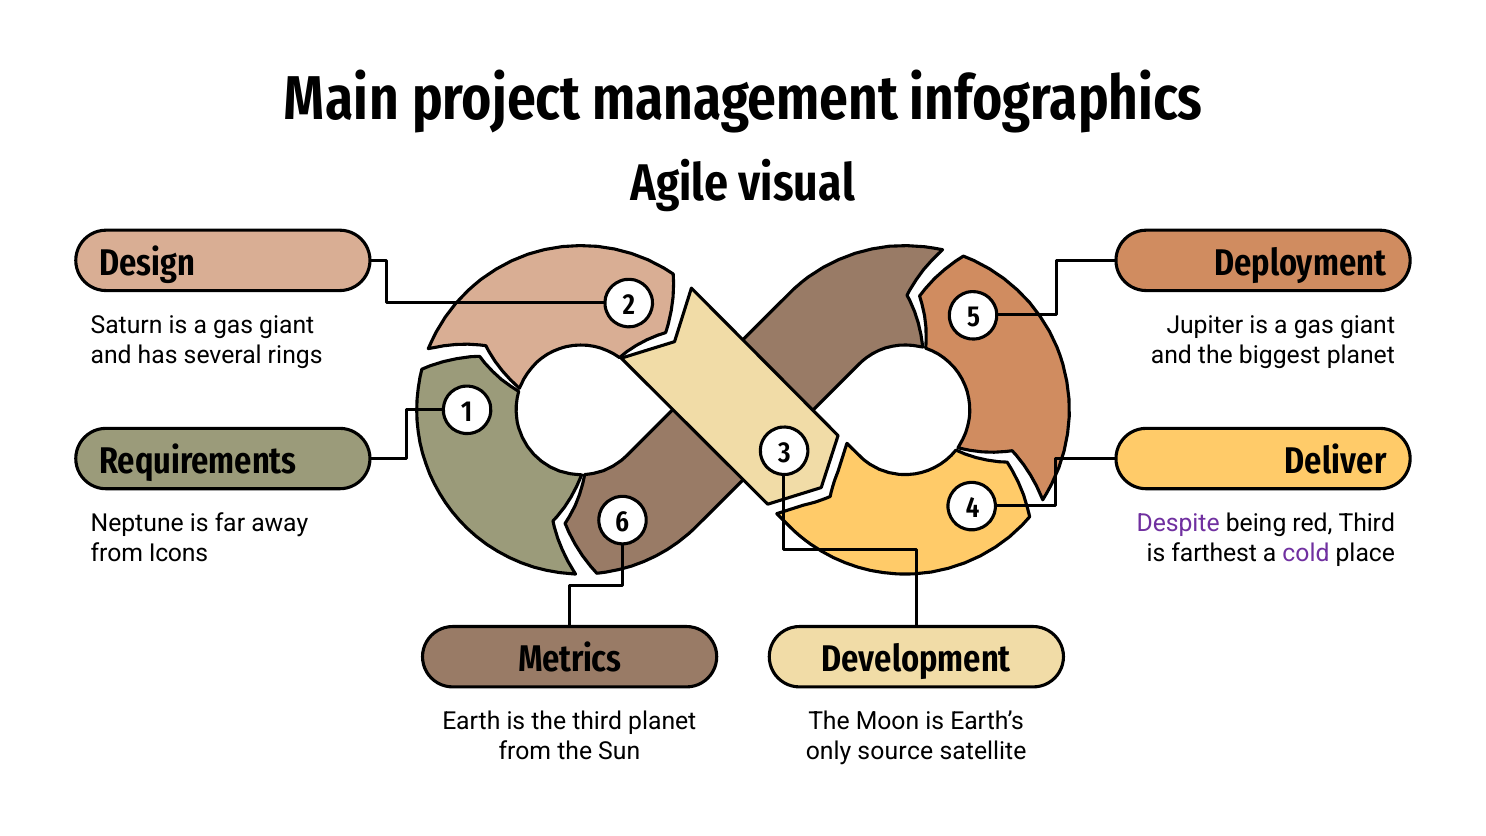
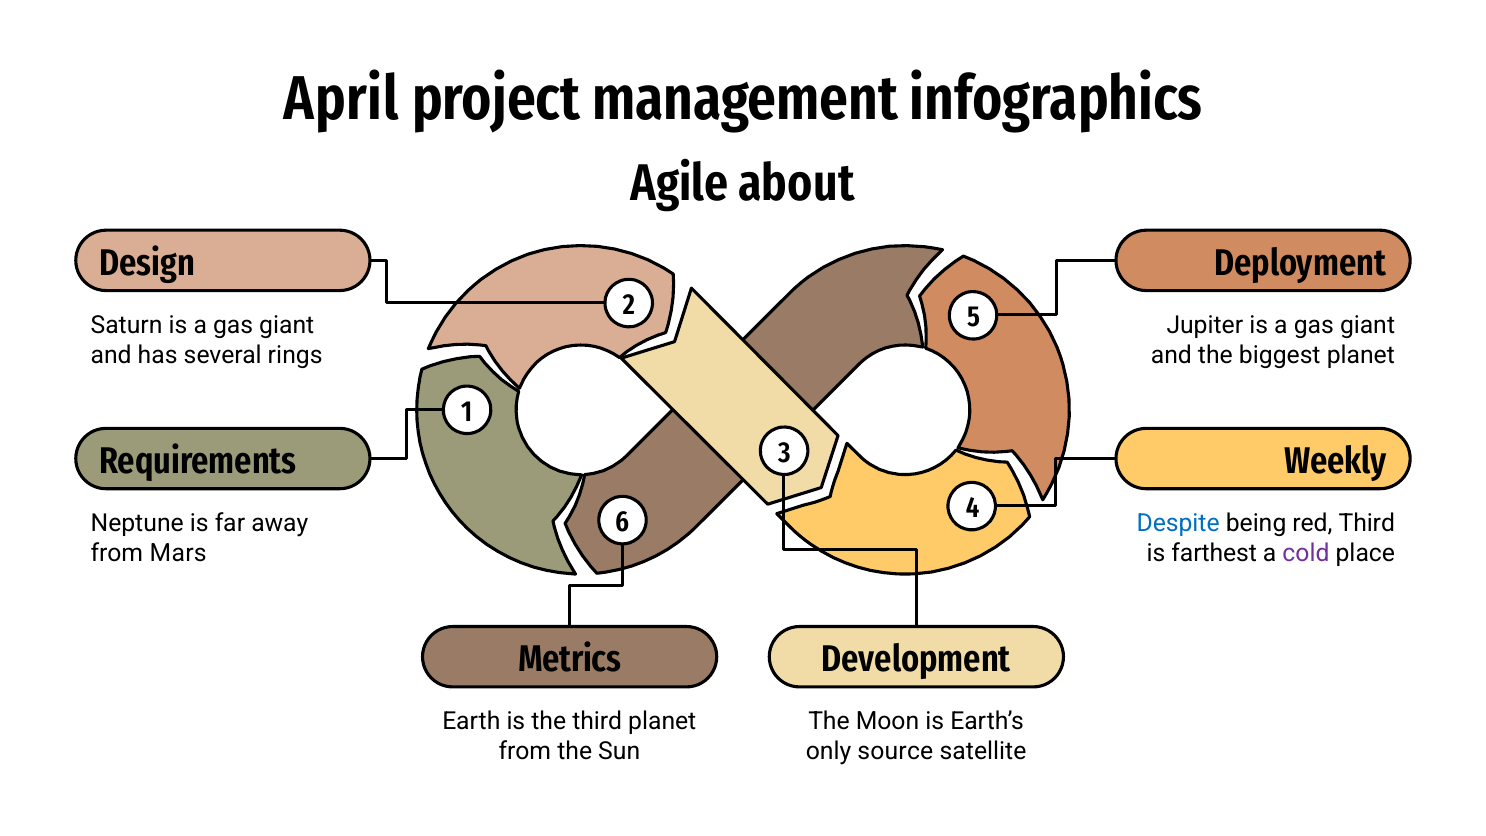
Main: Main -> April (341, 99)
visual: visual -> about (797, 184)
Deliver: Deliver -> Weekly (1336, 461)
Despite colour: purple -> blue (1178, 523)
Icons: Icons -> Mars (178, 553)
